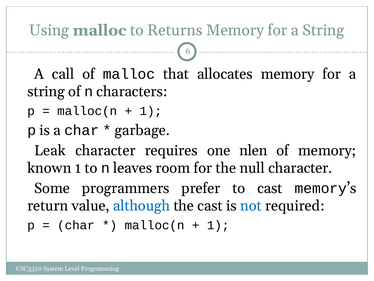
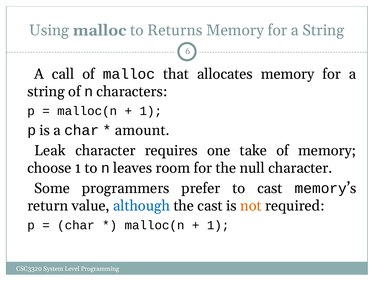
garbage: garbage -> amount (142, 130)
nlen: nlen -> take (253, 150)
known: known -> choose (49, 168)
not colour: blue -> orange (251, 206)
